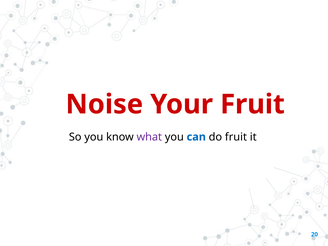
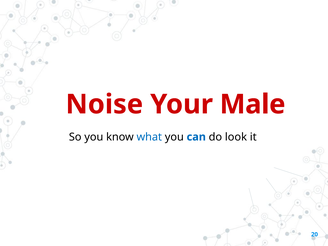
Your Fruit: Fruit -> Male (253, 104)
what colour: purple -> blue (149, 137)
do fruit: fruit -> look (236, 137)
